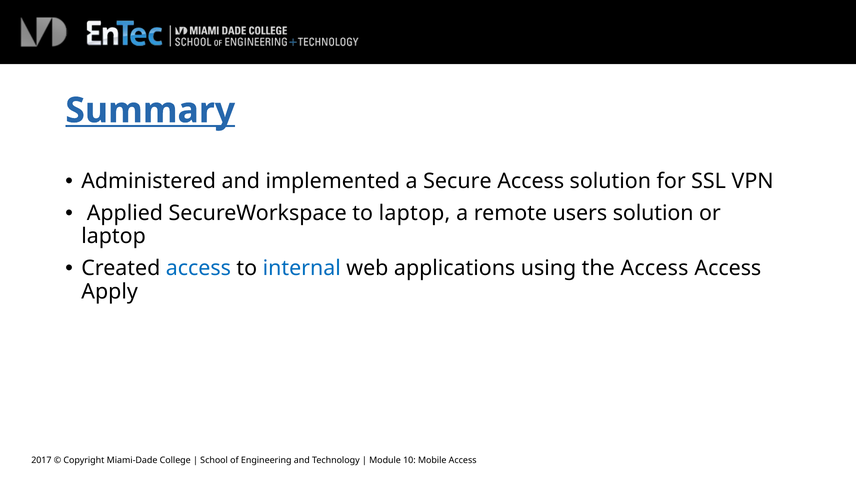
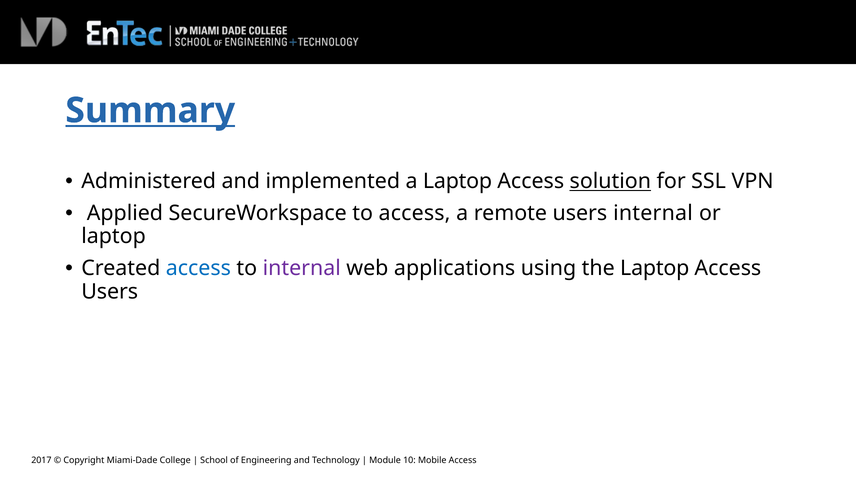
a Secure: Secure -> Laptop (458, 182)
solution underline: none -> present (610, 182)
to laptop: laptop -> access (415, 214)
users solution: solution -> internal (653, 214)
internal colour: blue -> purple (302, 269)
the Access: Access -> Laptop (655, 269)
Apply: Apply -> Users (110, 292)
